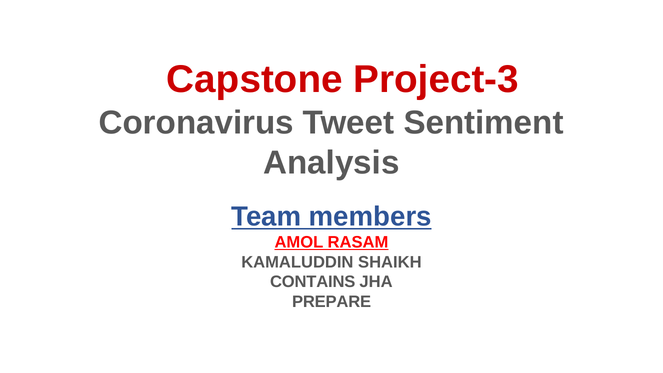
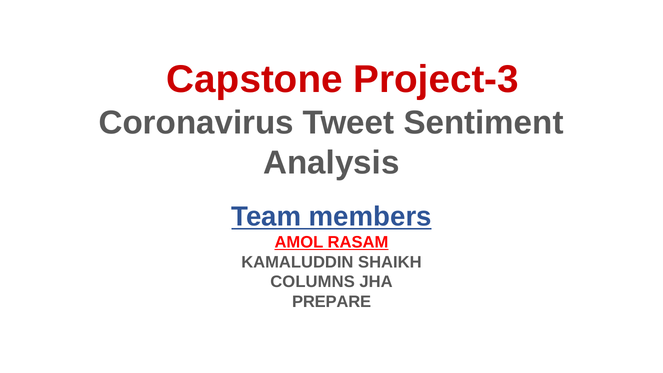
CONTAINS: CONTAINS -> COLUMNS (313, 282)
